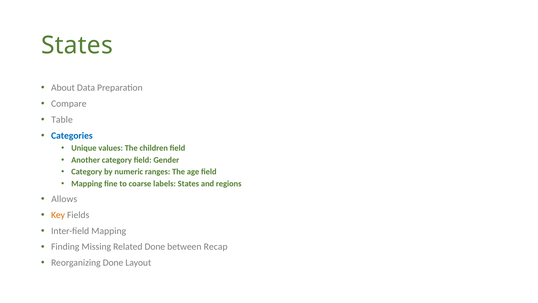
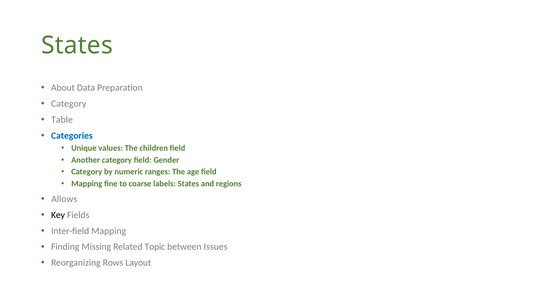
Compare: Compare -> Category (69, 104)
Key colour: orange -> black (58, 215)
Related Done: Done -> Topic (155, 246)
Recap: Recap -> Issues (216, 246)
Reorganizing Done: Done -> Rows (113, 262)
